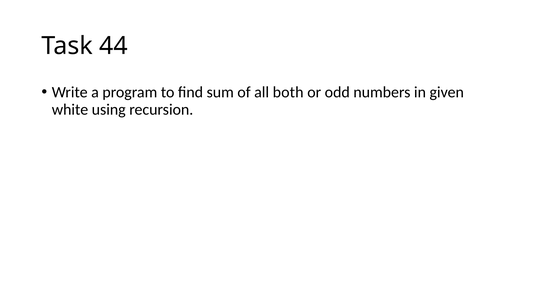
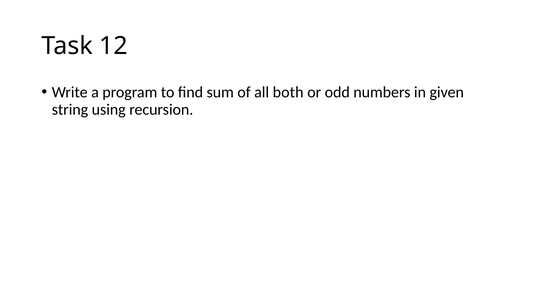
44: 44 -> 12 (114, 46)
white: white -> string (70, 109)
